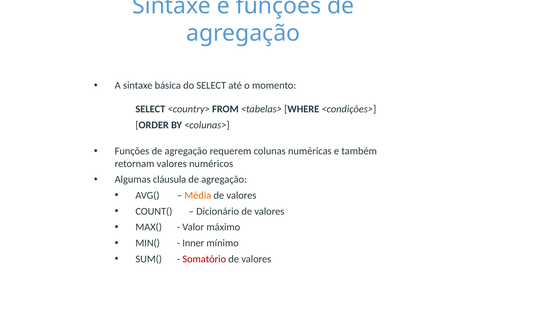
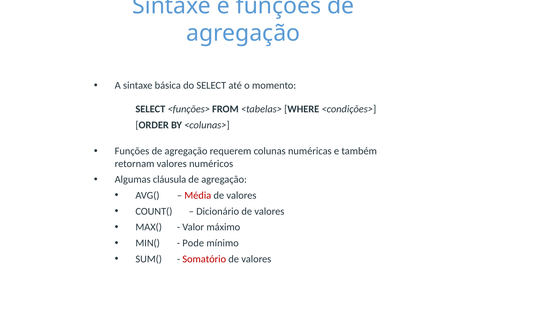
<country>: <country> -> <funções> (189, 109)
Média colour: orange -> red (198, 195)
Inner: Inner -> Pode (193, 243)
